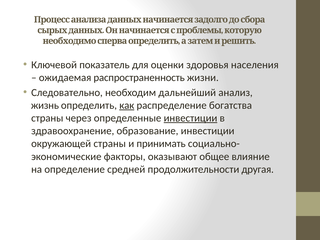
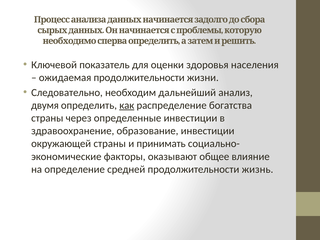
ожидаемая распространенность: распространенность -> продолжительности (139, 78)
жизнь: жизнь -> двумя (45, 105)
инвестиции underline: present -> none (191, 118)
другая: другая -> жизнь (258, 169)
